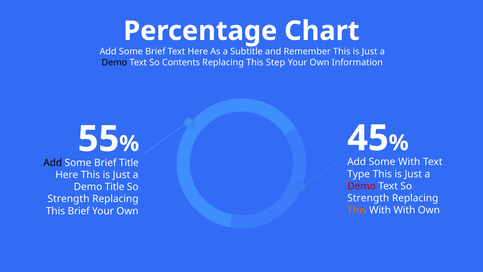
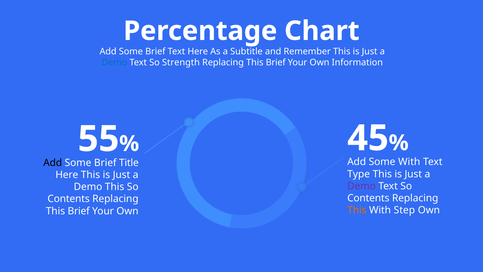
Demo colour: black -> blue (114, 62)
Contents: Contents -> Strength (181, 62)
Step: Step -> Brief (276, 62)
Demo colour: red -> purple (362, 186)
Demo Title: Title -> This (115, 187)
Strength: Strength -> Contents (368, 198)
Strength: Strength -> Contents (69, 199)
With With: With -> Step (404, 210)
